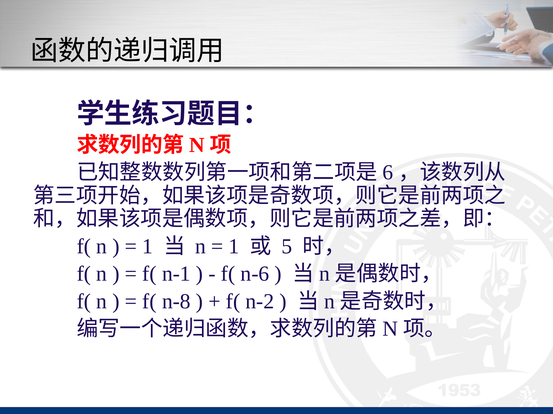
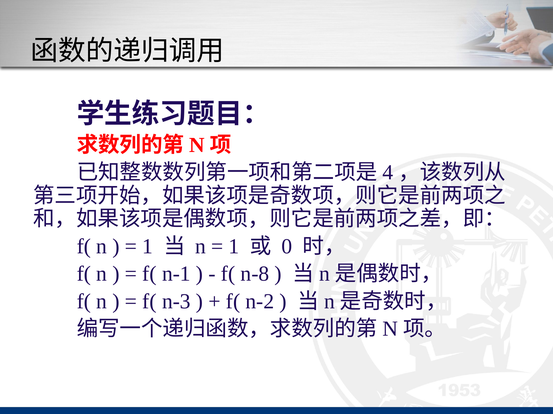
6: 6 -> 4 (388, 173)
5: 5 -> 0 (287, 247)
n-6: n-6 -> n-8 (255, 274)
n-8: n-8 -> n-3 (176, 302)
